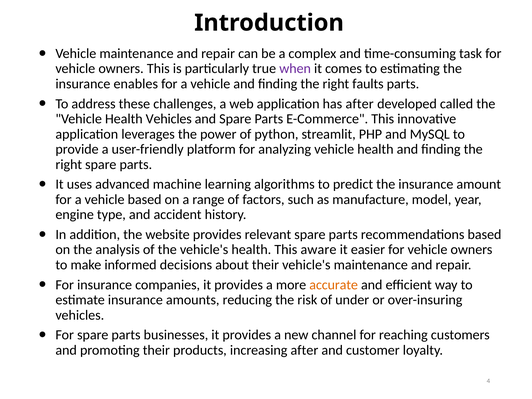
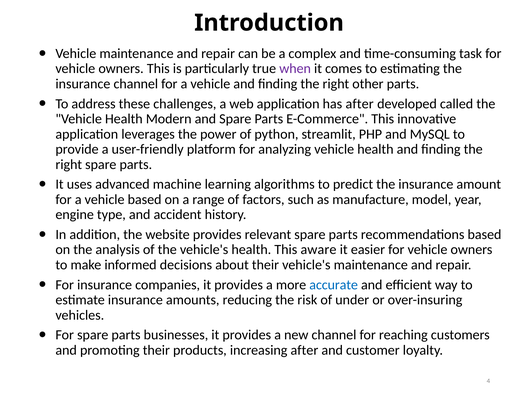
insurance enables: enables -> channel (136, 84)
faults: faults -> other (368, 84)
Health Vehicles: Vehicles -> Modern (169, 119)
accurate colour: orange -> blue (334, 285)
